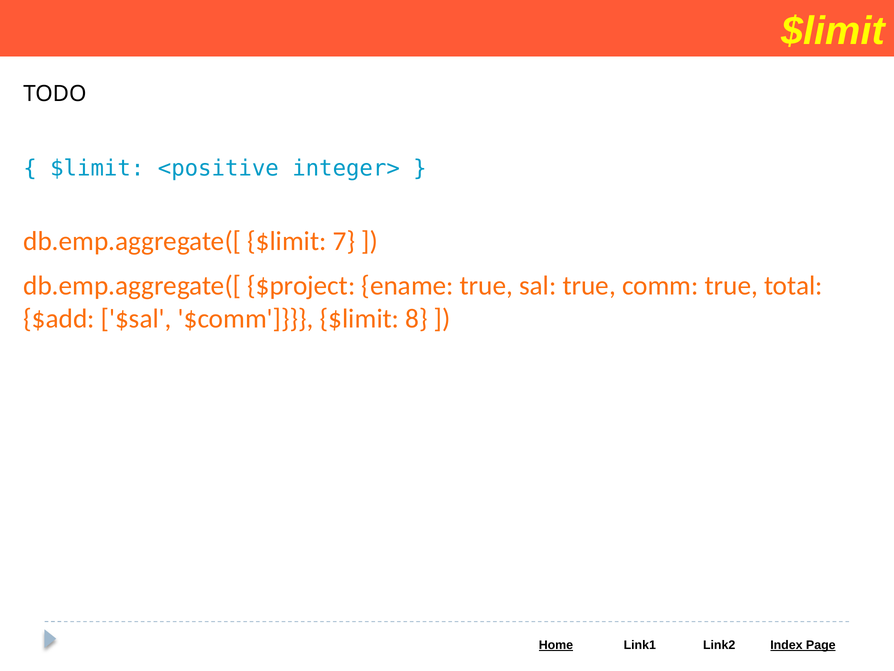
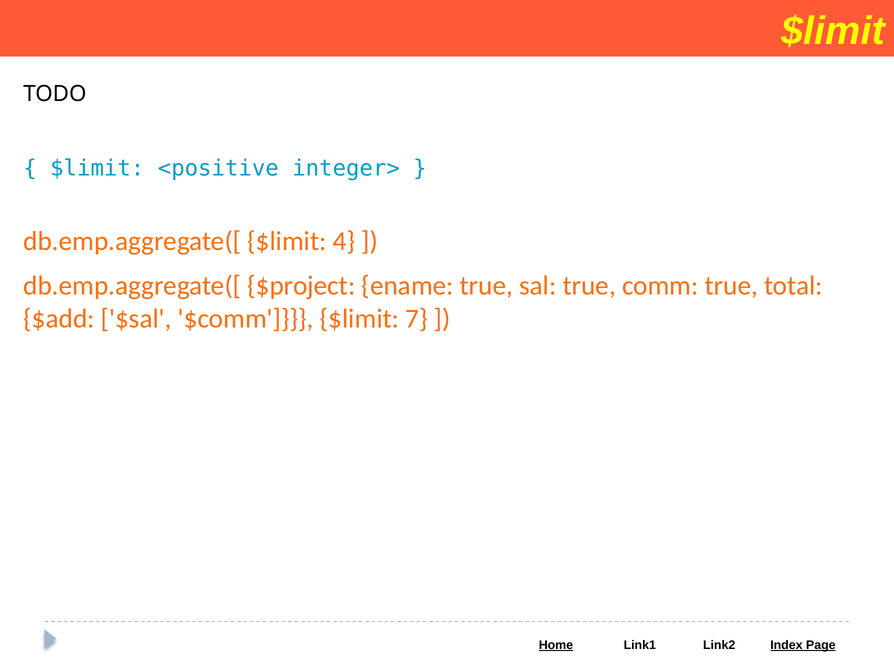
7: 7 -> 4 (344, 241)
8: 8 -> 7 (417, 318)
